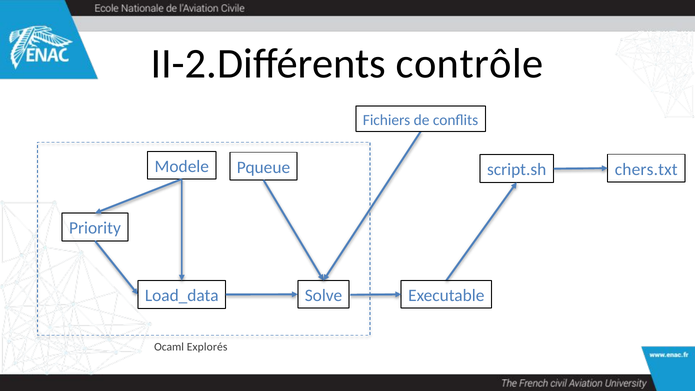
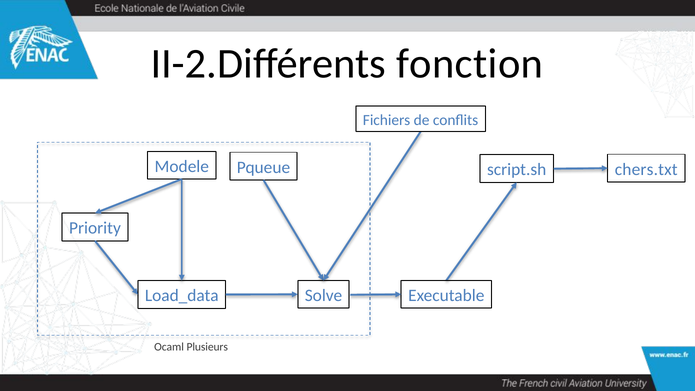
contrôle: contrôle -> fonction (470, 64)
Explorés: Explorés -> Plusieurs (207, 347)
